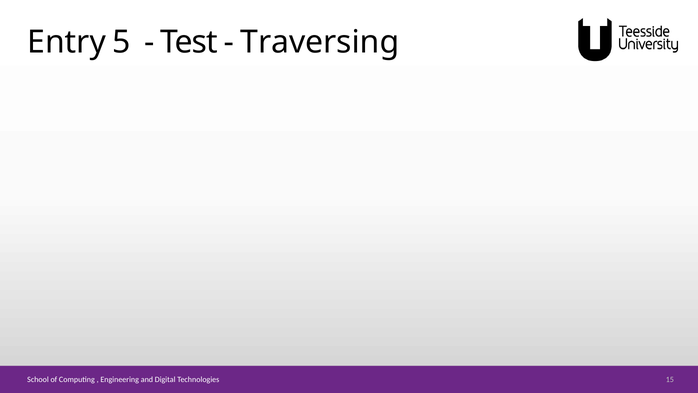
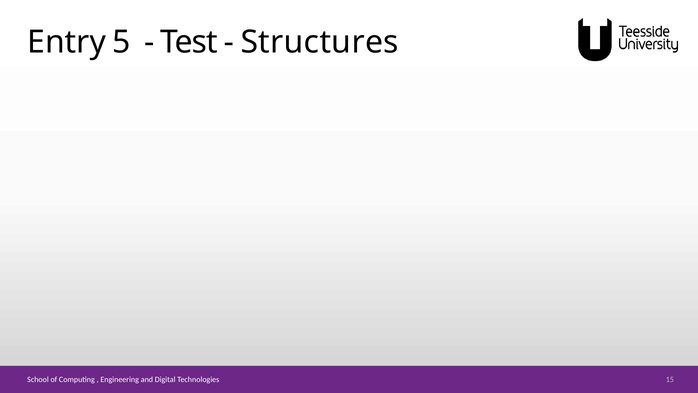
Traversing: Traversing -> Structures (320, 42)
